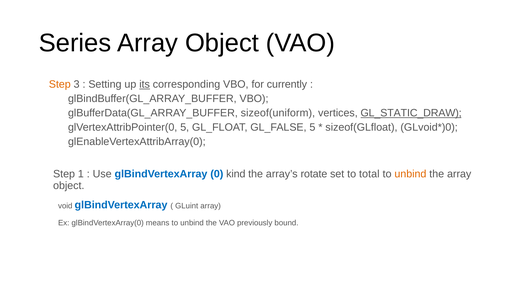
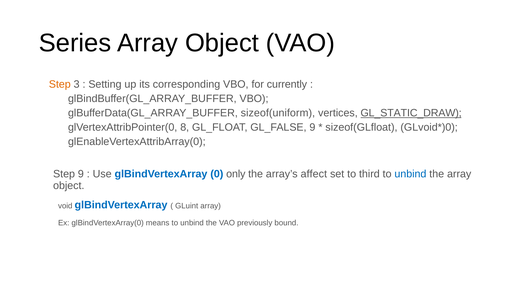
its underline: present -> none (145, 84)
glVertexAttribPointer(0 5: 5 -> 8 (185, 127)
GL_FALSE 5: 5 -> 9 (312, 127)
Step 1: 1 -> 9 (81, 174)
kind: kind -> only (236, 174)
rotate: rotate -> affect (314, 174)
total: total -> third (369, 174)
unbind colour: orange -> blue (410, 174)
